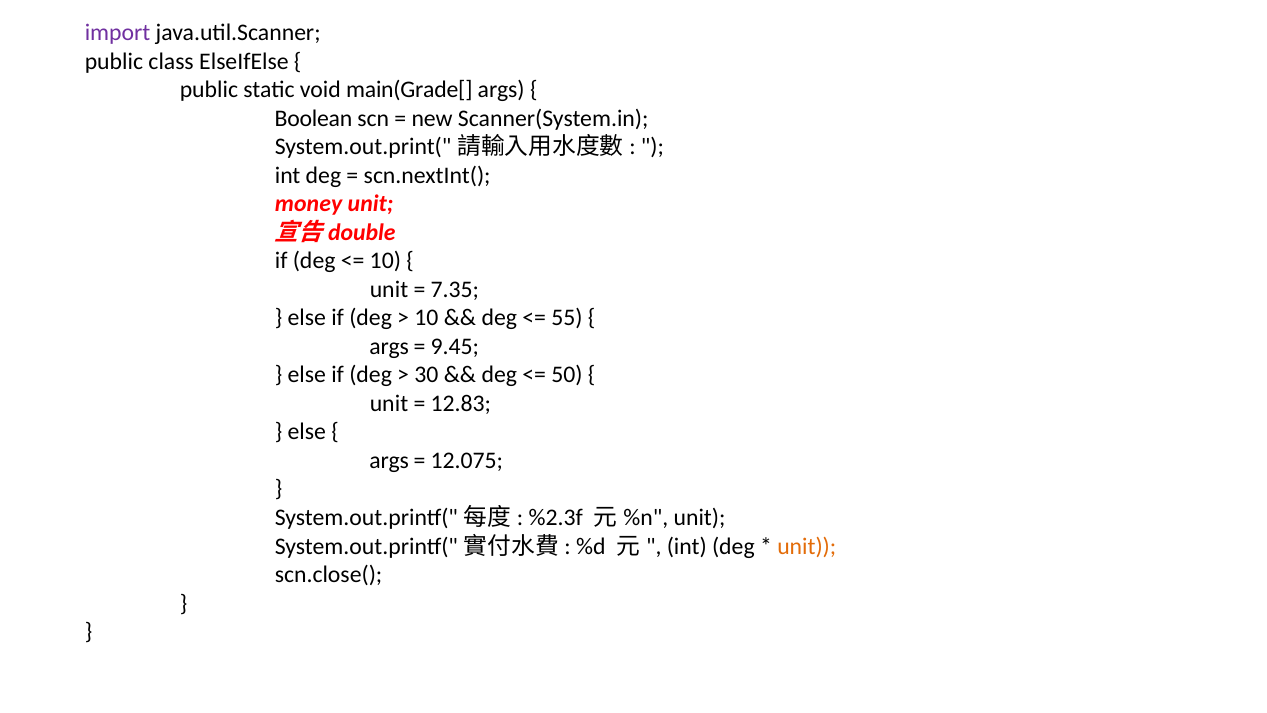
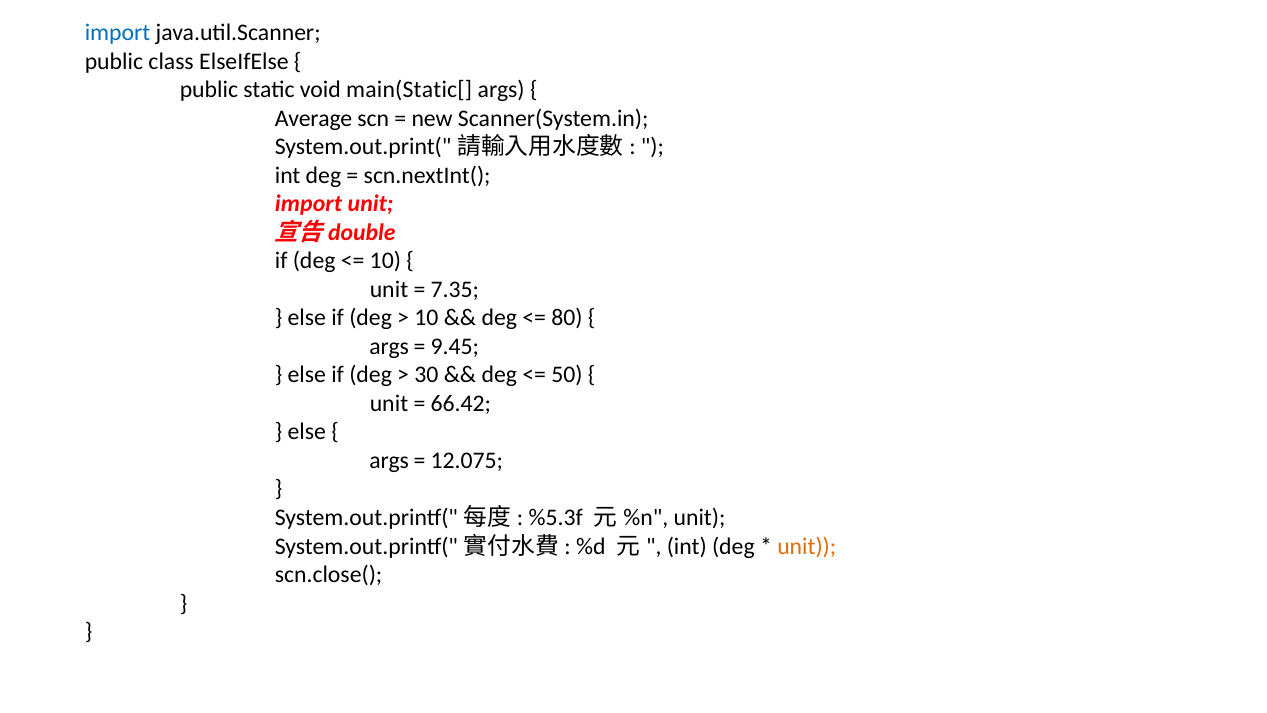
import colour: purple -> blue (118, 33)
main(Grade[: main(Grade[ -> main(Static[ (409, 90)
Boolean: Boolean -> Average (314, 118)
money: money -> import (309, 204)
55: 55 -> 80 (567, 318)
12.83: 12.83 -> 66.42 (461, 403)
%2.3f: %2.3f -> %5.3f (556, 517)
